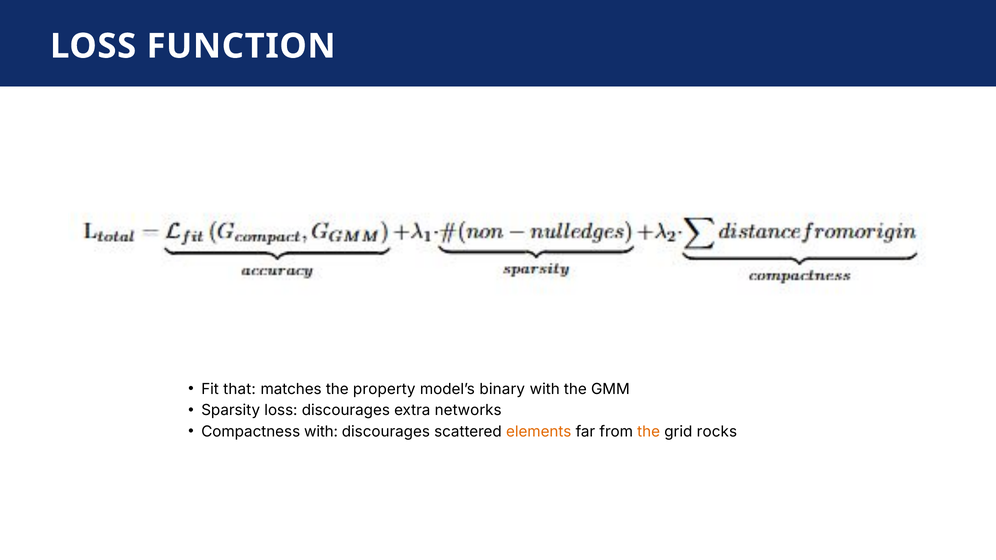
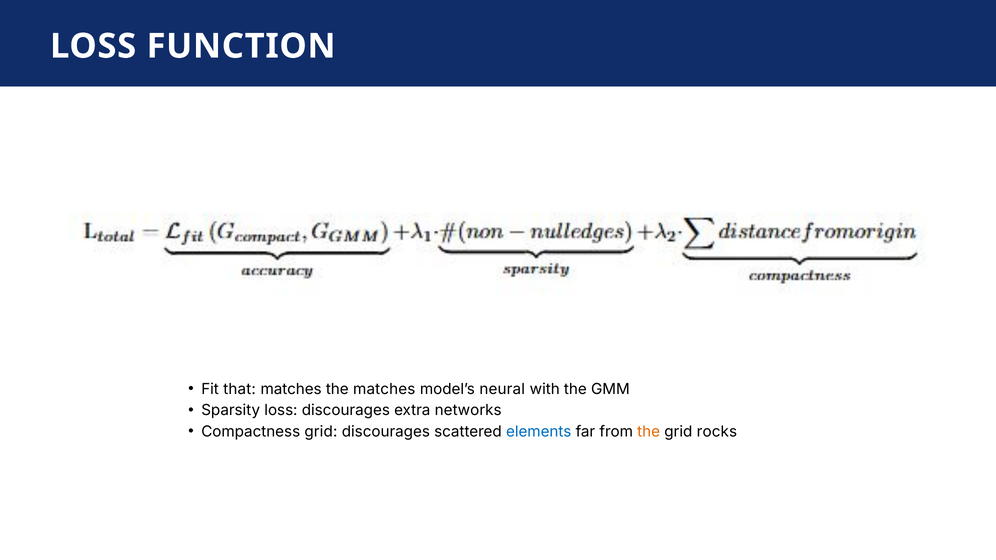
the property: property -> matches (384, 389)
binary: binary -> neural (502, 389)
Compactness with: with -> grid (321, 432)
elements colour: orange -> blue (539, 432)
